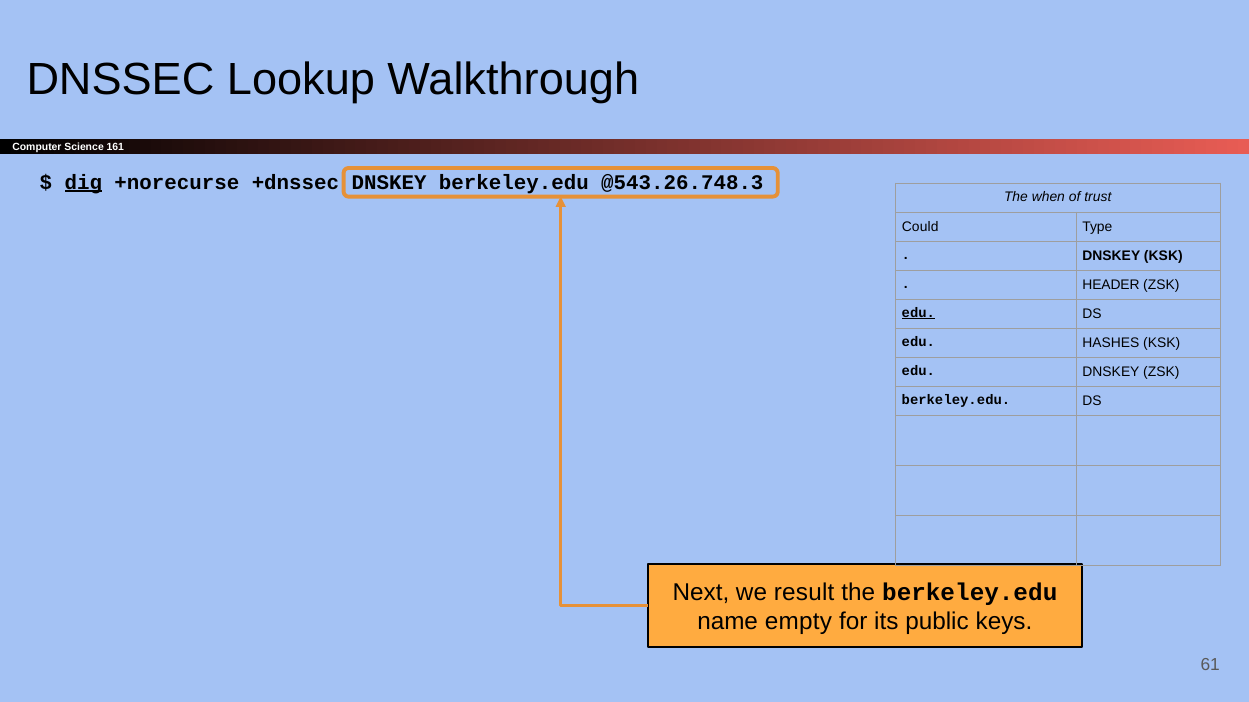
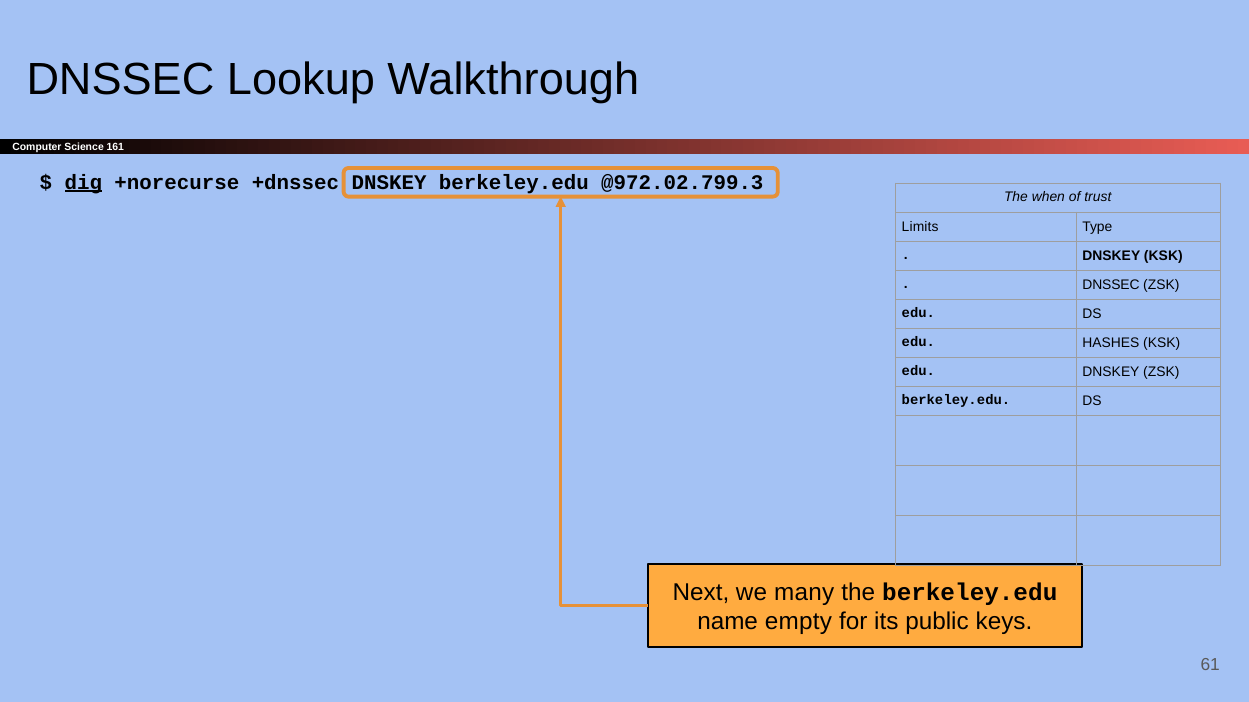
@543.26.748.3: @543.26.748.3 -> @972.02.799.3 (682, 182)
Could: Could -> Limits (920, 227)
HEADER: HEADER -> DNSSEC (1111, 285)
edu underline: present -> none (918, 313)
result: result -> many (804, 593)
